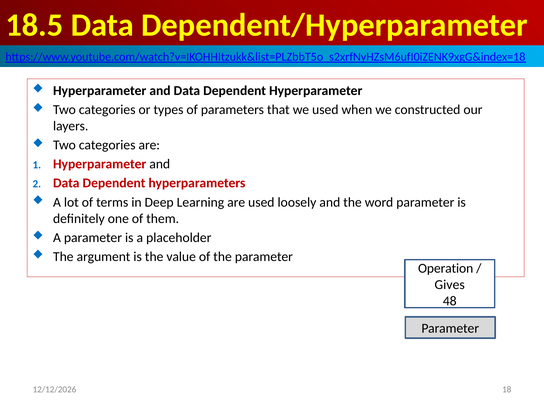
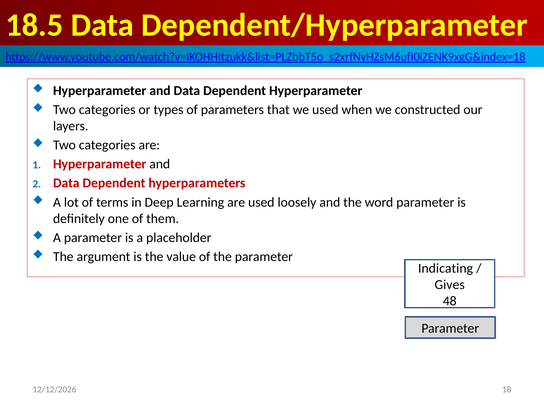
Operation: Operation -> Indicating (446, 268)
